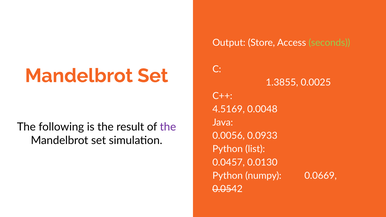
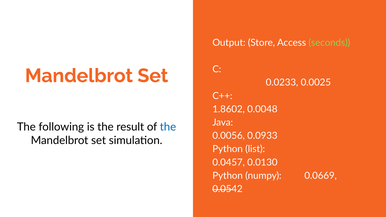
1.3855: 1.3855 -> 0.0233 (282, 83)
4.5169: 4.5169 -> 1.8602 (229, 109)
the colour: purple -> blue (168, 127)
